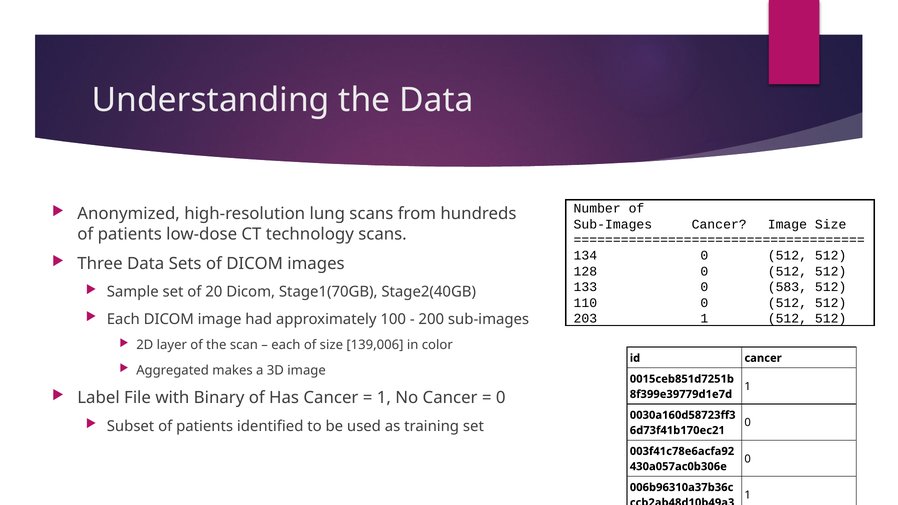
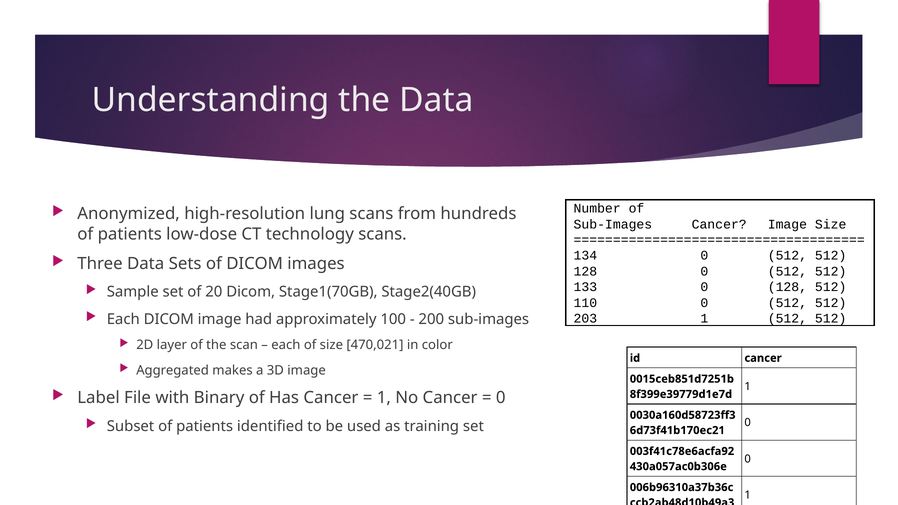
0 583: 583 -> 128 (787, 287)
139,006: 139,006 -> 470,021 (375, 345)
